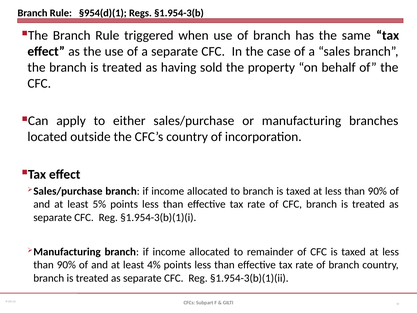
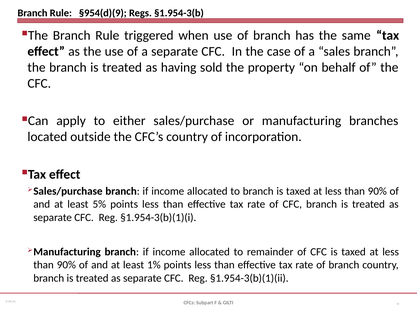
§954(d)(1: §954(d)(1 -> §954(d)(9 (103, 13)
4%: 4% -> 1% (154, 265)
